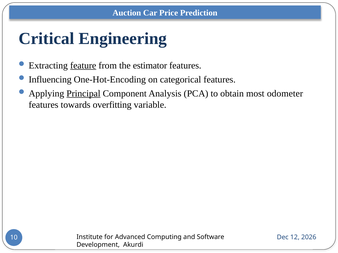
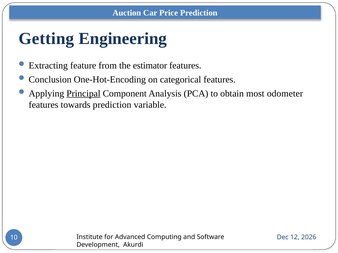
Critical: Critical -> Getting (46, 39)
feature underline: present -> none (83, 66)
Influencing: Influencing -> Conclusion (50, 80)
towards overfitting: overfitting -> prediction (112, 105)
